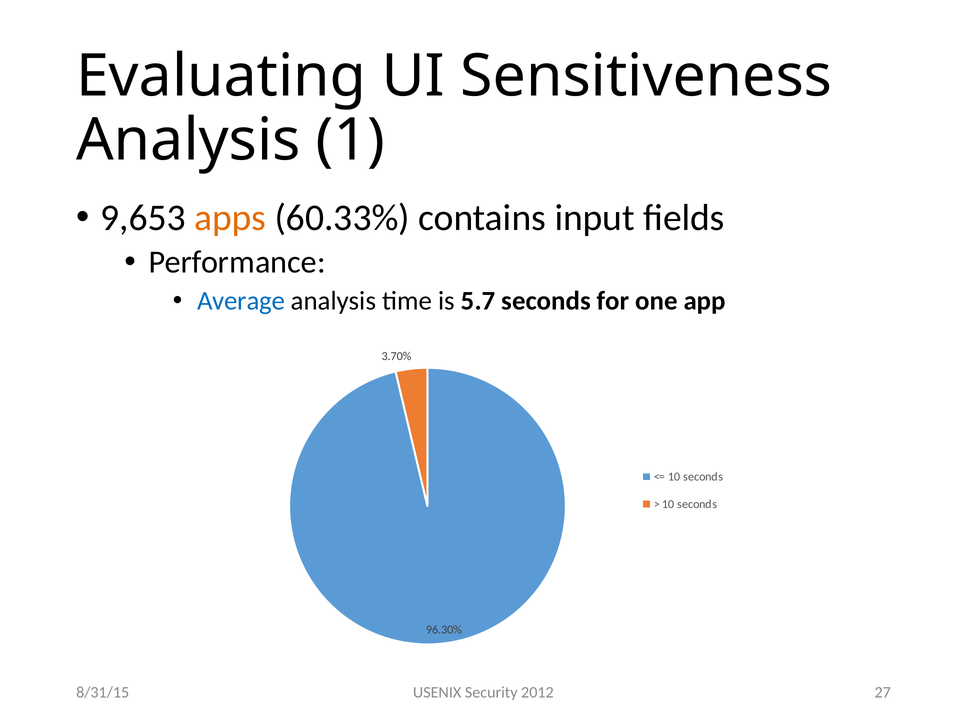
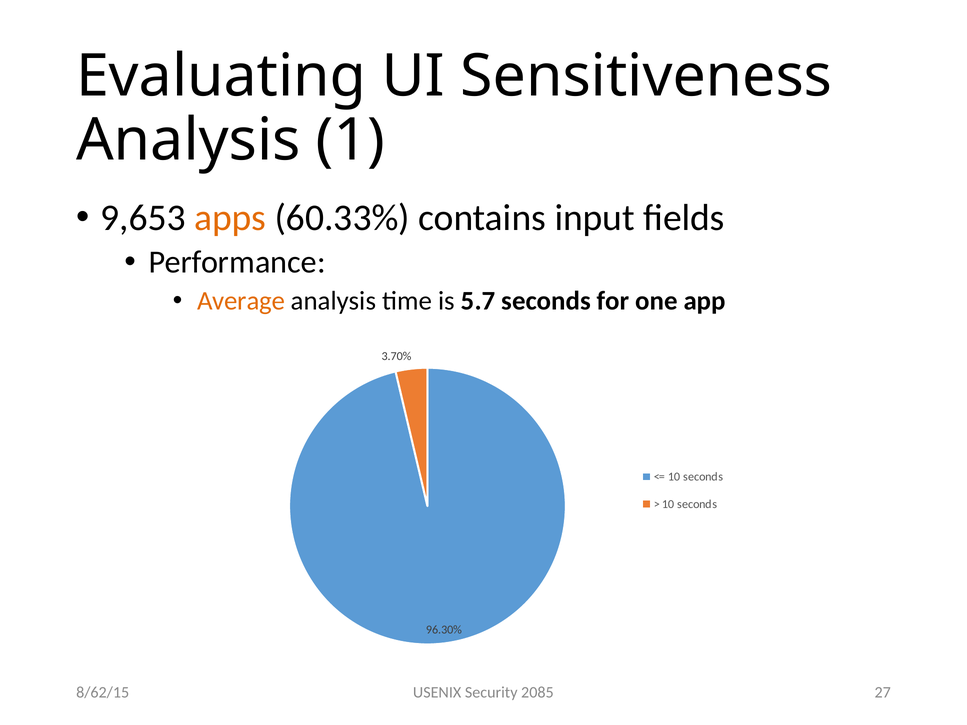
Average colour: blue -> orange (241, 301)
2012: 2012 -> 2085 (537, 692)
8/31/15: 8/31/15 -> 8/62/15 (103, 693)
